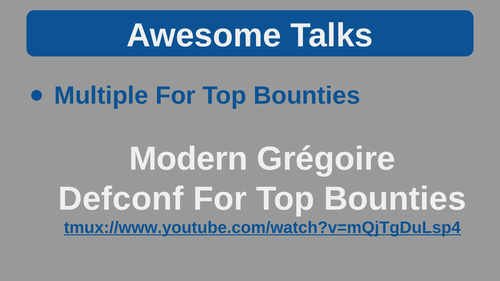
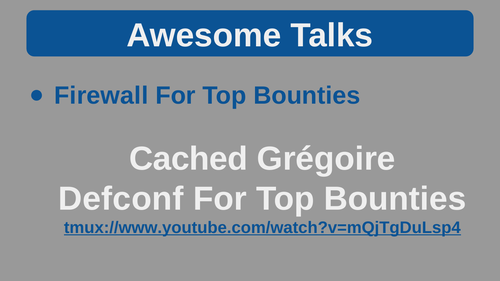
Multiple: Multiple -> Firewall (101, 96)
Modern: Modern -> Cached (188, 159)
